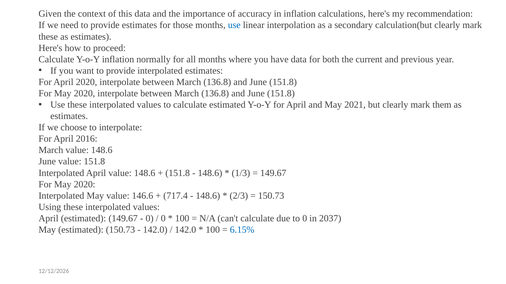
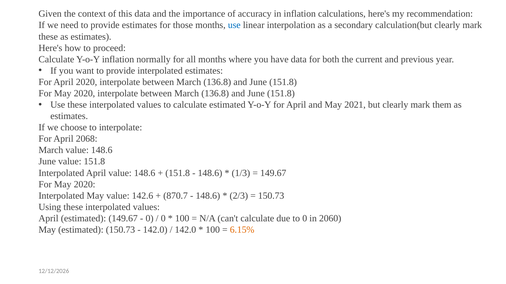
2016: 2016 -> 2068 (87, 139)
146.6: 146.6 -> 142.6 (143, 196)
717.4: 717.4 -> 870.7 (176, 196)
2037: 2037 -> 2060 (330, 219)
6.15% colour: blue -> orange (242, 230)
